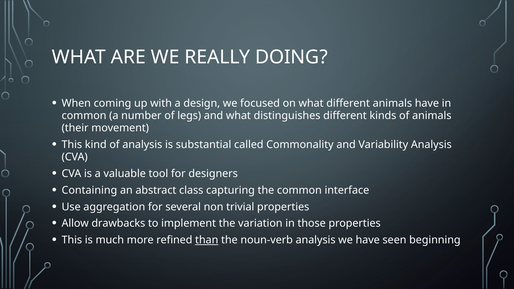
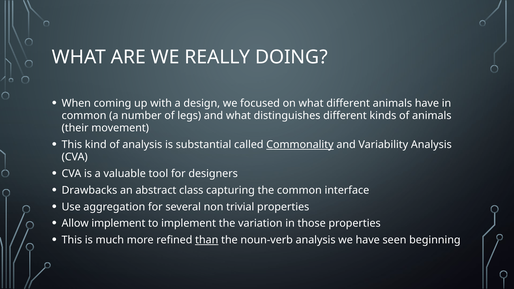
Commonality underline: none -> present (300, 145)
Containing: Containing -> Drawbacks (89, 190)
Allow drawbacks: drawbacks -> implement (118, 224)
